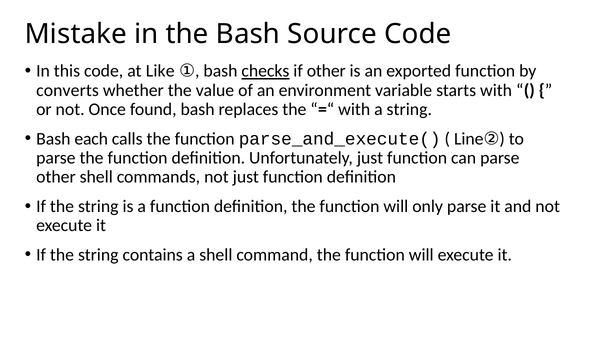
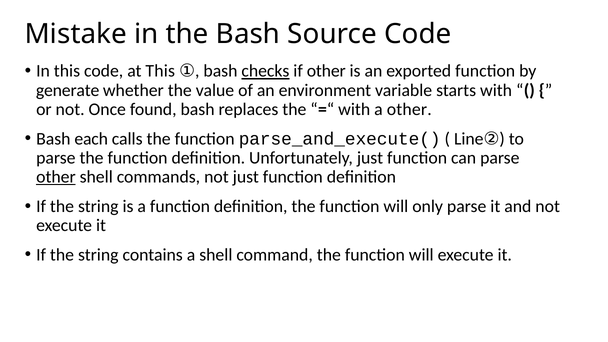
at Like: Like -> This (160, 71)
converts: converts -> generate (68, 90)
a string: string -> other (409, 109)
other underline: none -> present (56, 177)
